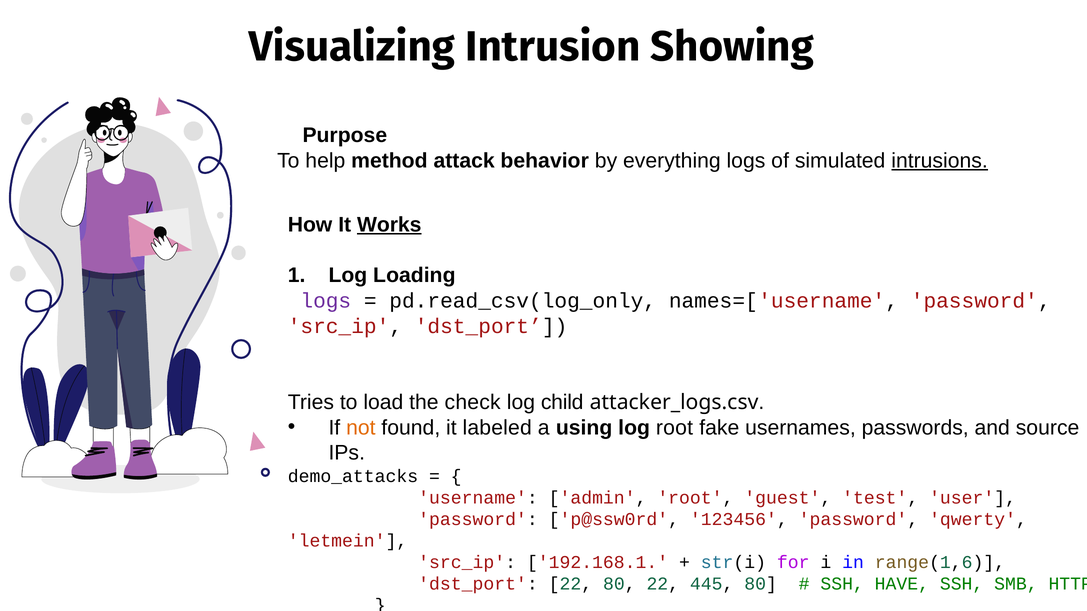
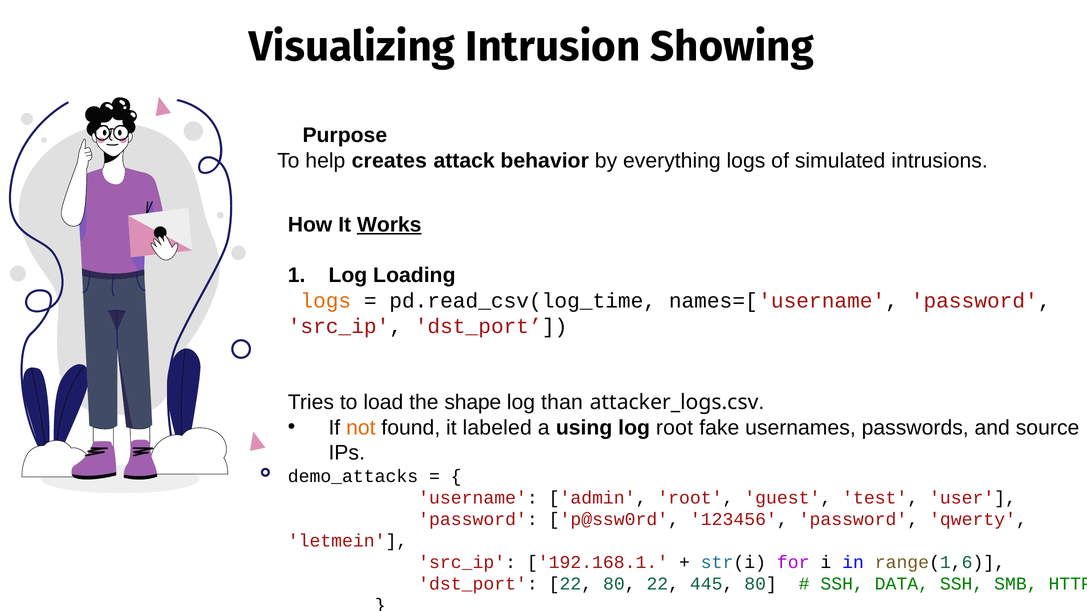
method: method -> creates (389, 161)
intrusions underline: present -> none (940, 161)
logs colour: purple -> orange (326, 301)
pd.read_csv(log_only: pd.read_csv(log_only -> pd.read_csv(log_time (523, 301)
check: check -> shape (473, 403)
child: child -> than (562, 403)
HAVE: HAVE -> DATA (902, 584)
